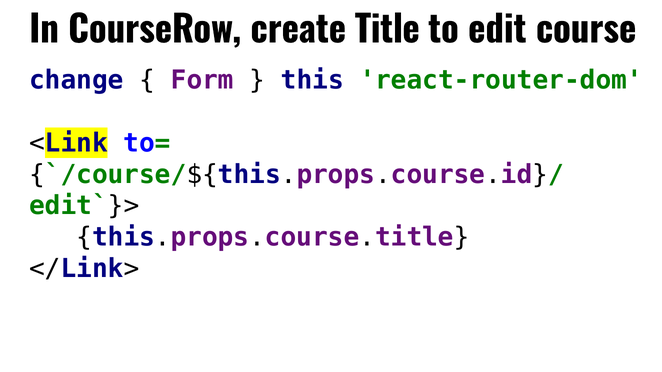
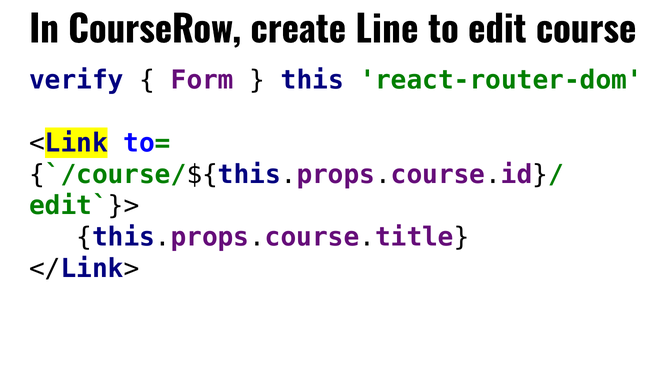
Title: Title -> Line (387, 30)
change: change -> verify (76, 80)
